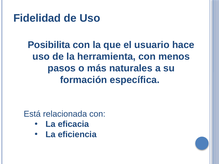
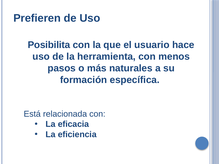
Fidelidad: Fidelidad -> Prefieren (37, 18)
